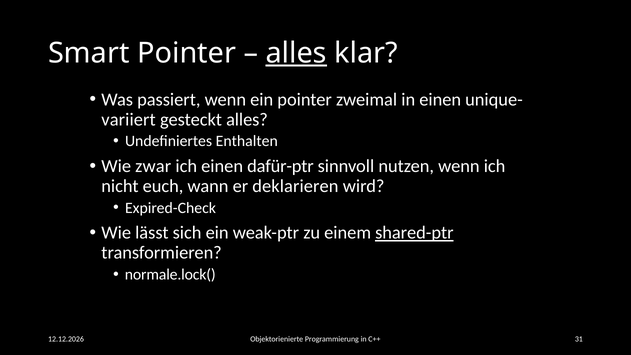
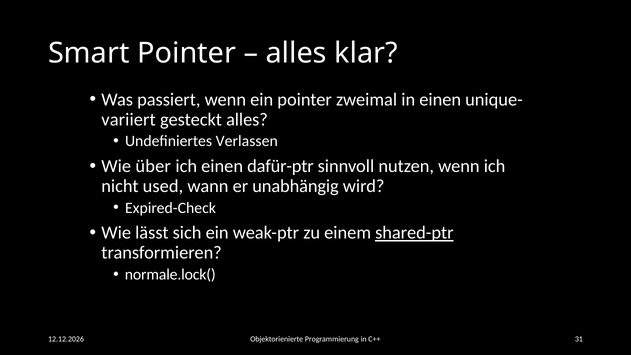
alles underline: present -> none (296, 53)
Enthalten: Enthalten -> Verlassen (247, 141)
zwar: zwar -> über (153, 166)
euch: euch -> used (163, 186)
deklarieren: deklarieren -> unabhängig (296, 186)
